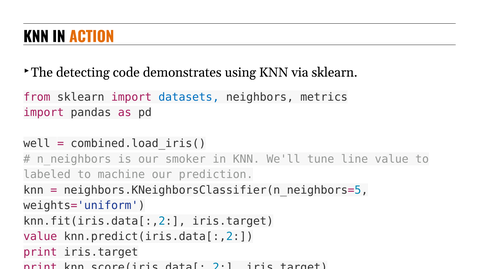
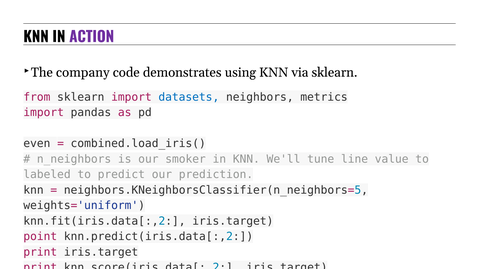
ACTION colour: orange -> purple (92, 37)
detecting: detecting -> company (83, 72)
well: well -> even (37, 144)
machine: machine -> predict (121, 175)
value: value -> point (40, 236)
